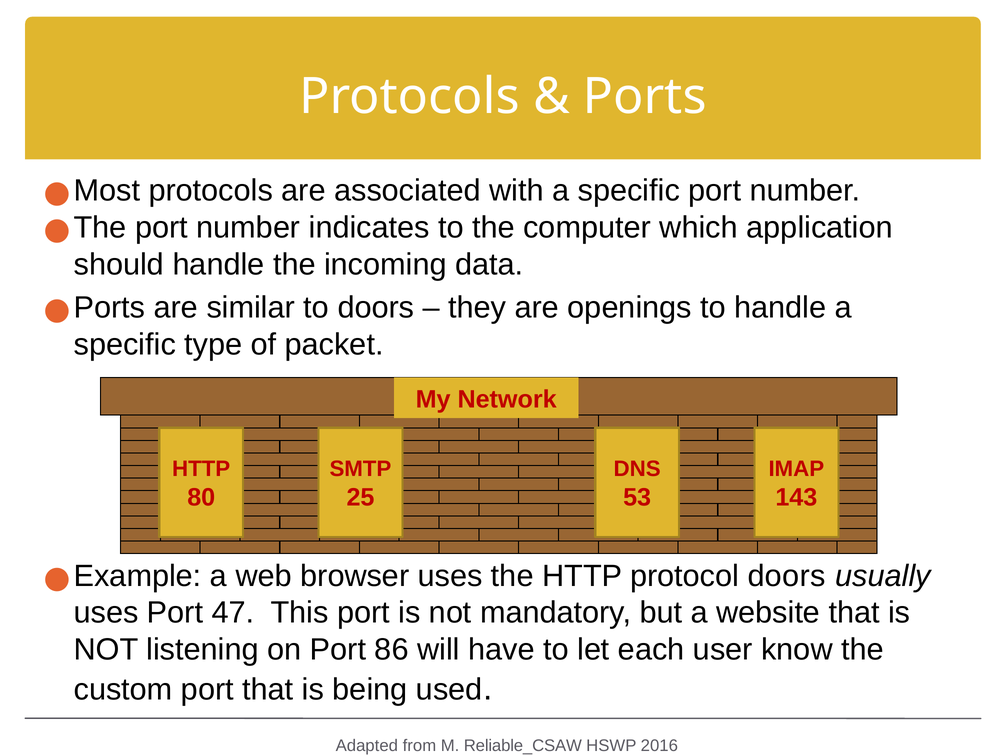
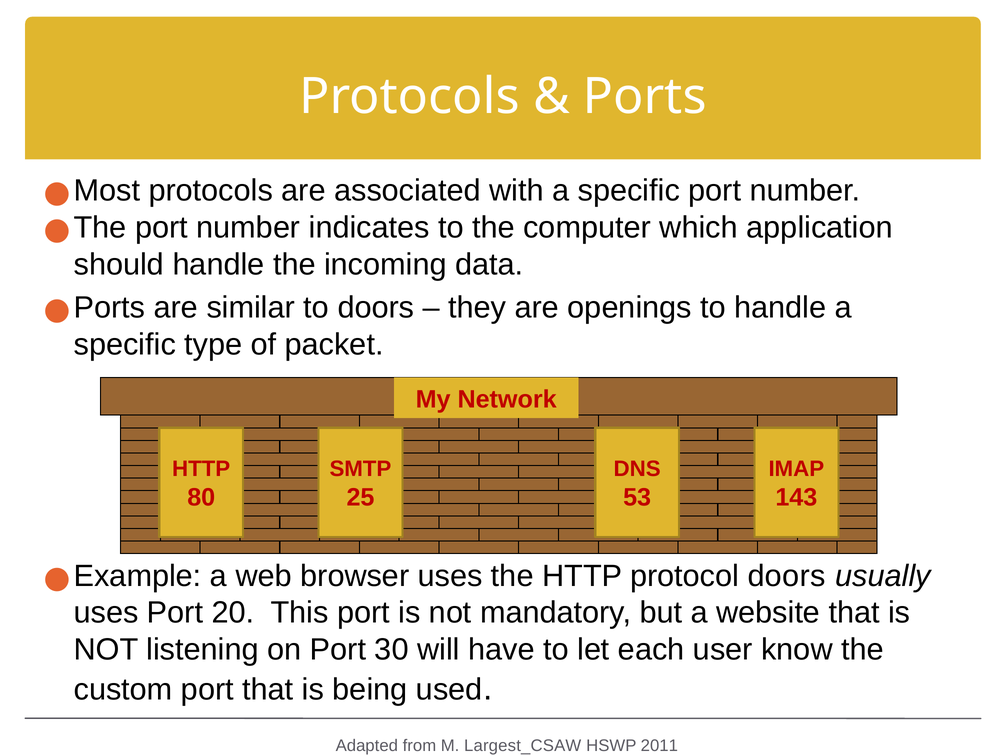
47: 47 -> 20 (233, 612)
86: 86 -> 30 (392, 649)
Reliable_CSAW: Reliable_CSAW -> Largest_CSAW (523, 745)
2016: 2016 -> 2011 (659, 745)
